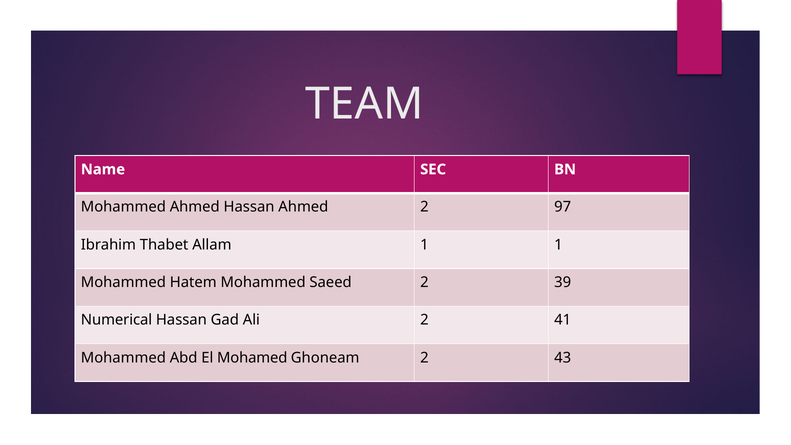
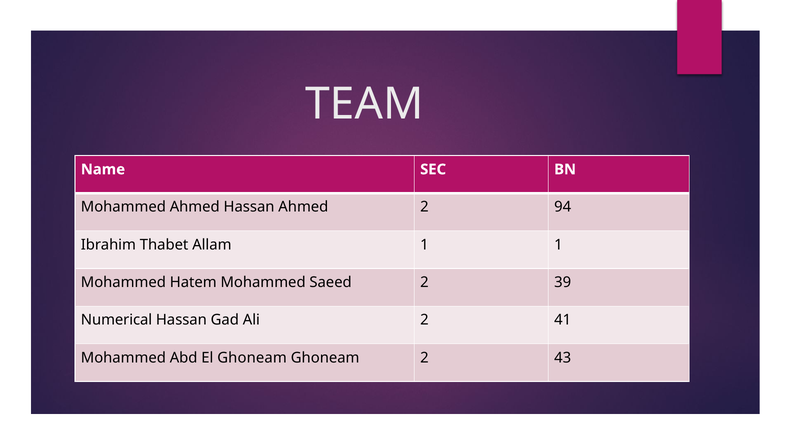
97: 97 -> 94 (563, 207)
El Mohamed: Mohamed -> Ghoneam (252, 358)
